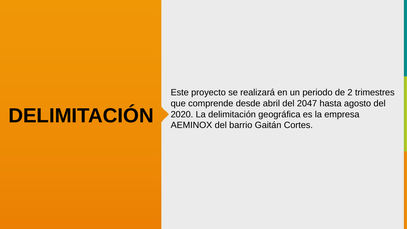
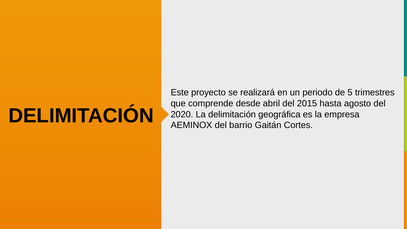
2: 2 -> 5 (350, 93)
2047: 2047 -> 2015 (307, 103)
